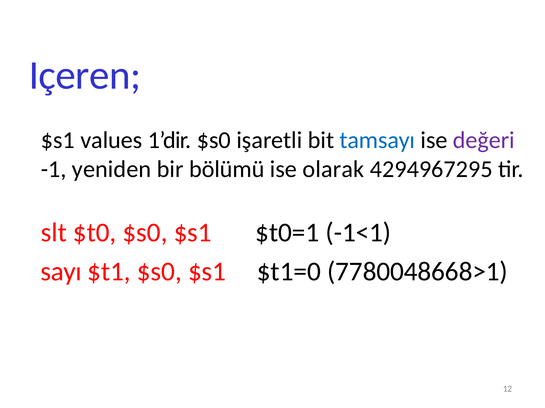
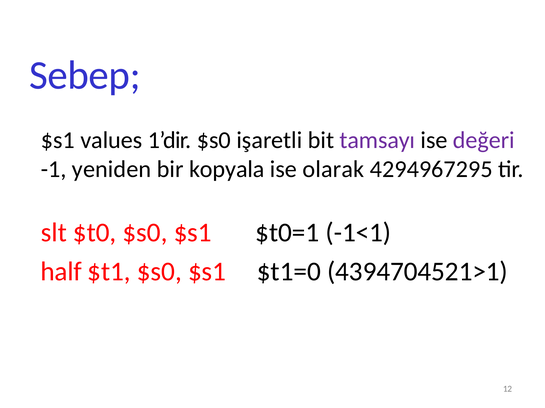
Içeren: Içeren -> Sebep (85, 76)
tamsayı colour: blue -> purple (377, 140)
bölümü: bölümü -> kopyala (227, 169)
sayı: sayı -> half (61, 272)
7780048668>1: 7780048668>1 -> 4394704521>1 (417, 272)
